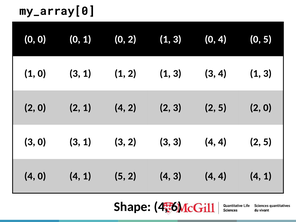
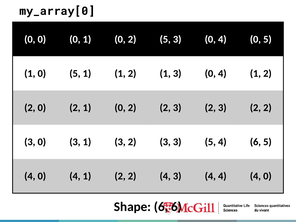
1 0 2 1: 1 -> 5 (165, 39)
1 0 3: 3 -> 5 (75, 73)
1 3 3: 3 -> 0 (210, 73)
3: 3 -> 2 (267, 73)
2 1 4: 4 -> 0 (120, 108)
2 3 2 5: 5 -> 3 (222, 108)
0: 0 -> 2 (267, 108)
2 3 3 4: 4 -> 5 (210, 142)
2: 2 -> 6 (255, 142)
5: 5 -> 2 (120, 176)
4 4 1: 1 -> 0 (267, 176)
Shape 4: 4 -> 6 (161, 207)
